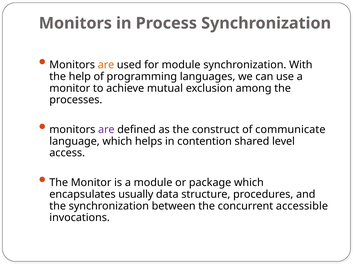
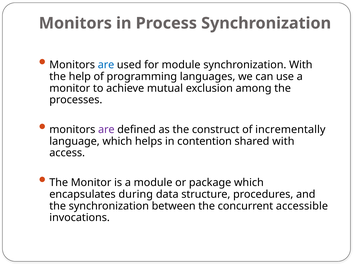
are colour: orange -> blue (106, 65)
communicate: communicate -> incrementally (290, 129)
shared level: level -> with (283, 141)
usually: usually -> during (136, 194)
